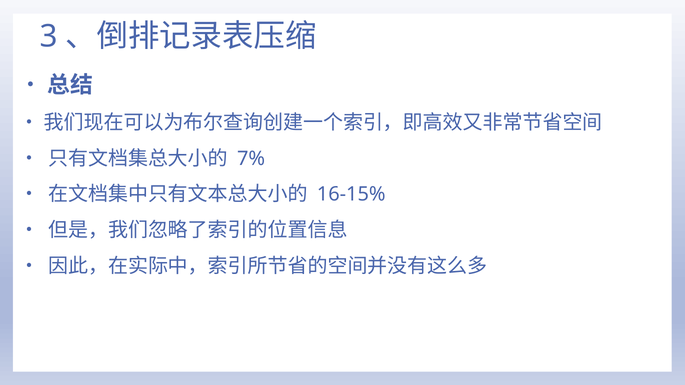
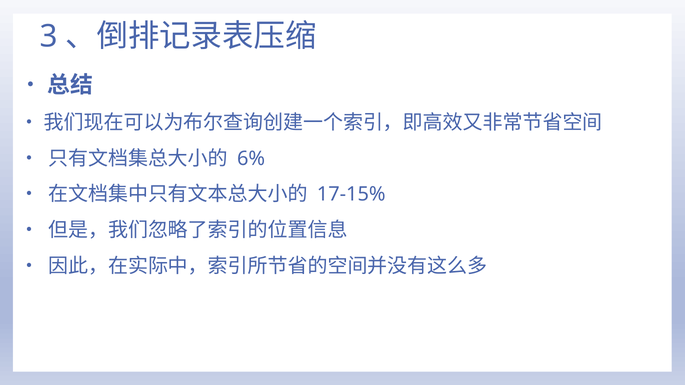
7%: 7% -> 6% (251, 159)
16-15%: 16-15% -> 17-15% (351, 194)
